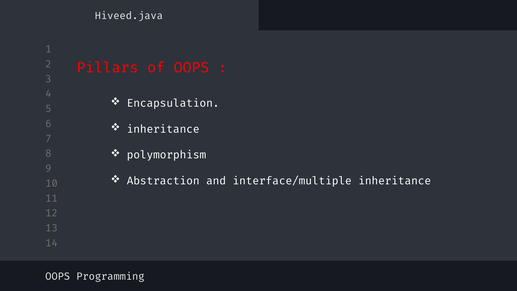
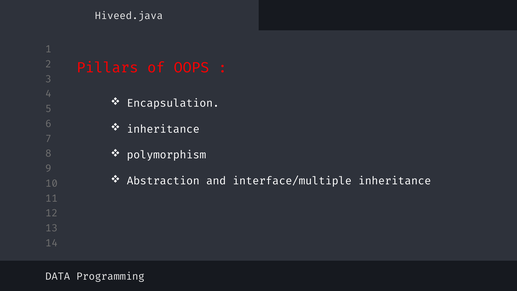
OOPS: OOPS -> DATA (58, 276)
